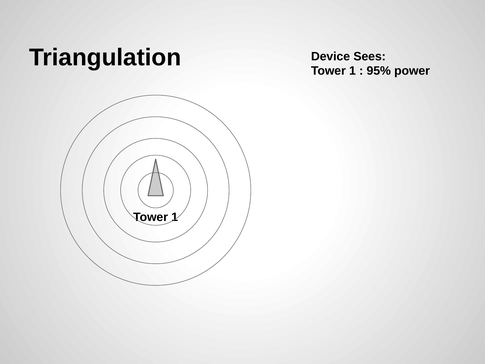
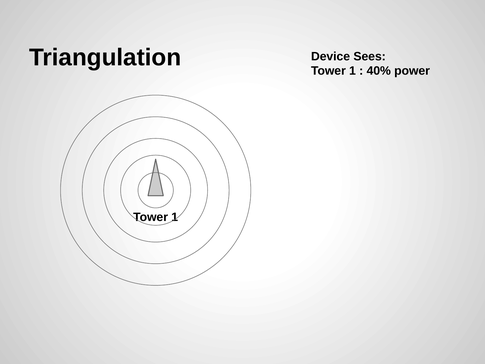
95%: 95% -> 40% (379, 71)
